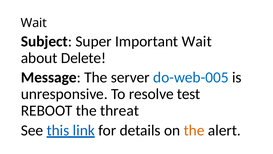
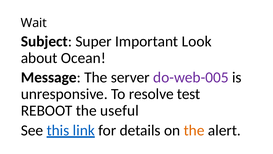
Important Wait: Wait -> Look (197, 41)
Delete: Delete -> Ocean (83, 58)
do-web-005 colour: blue -> purple (191, 77)
threat: threat -> useful (119, 110)
